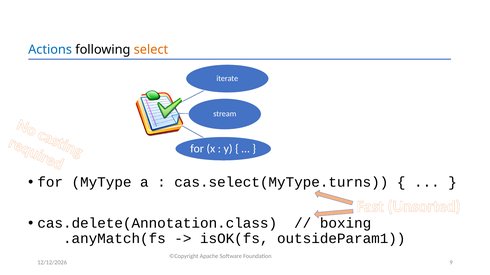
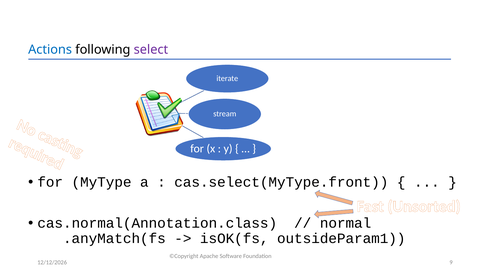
select colour: orange -> purple (151, 50)
cas.select(MyType.turns: cas.select(MyType.turns -> cas.select(MyType.front (281, 183)
cas.delete(Annotation.class: cas.delete(Annotation.class -> cas.normal(Annotation.class (157, 224)
boxing: boxing -> normal (346, 224)
